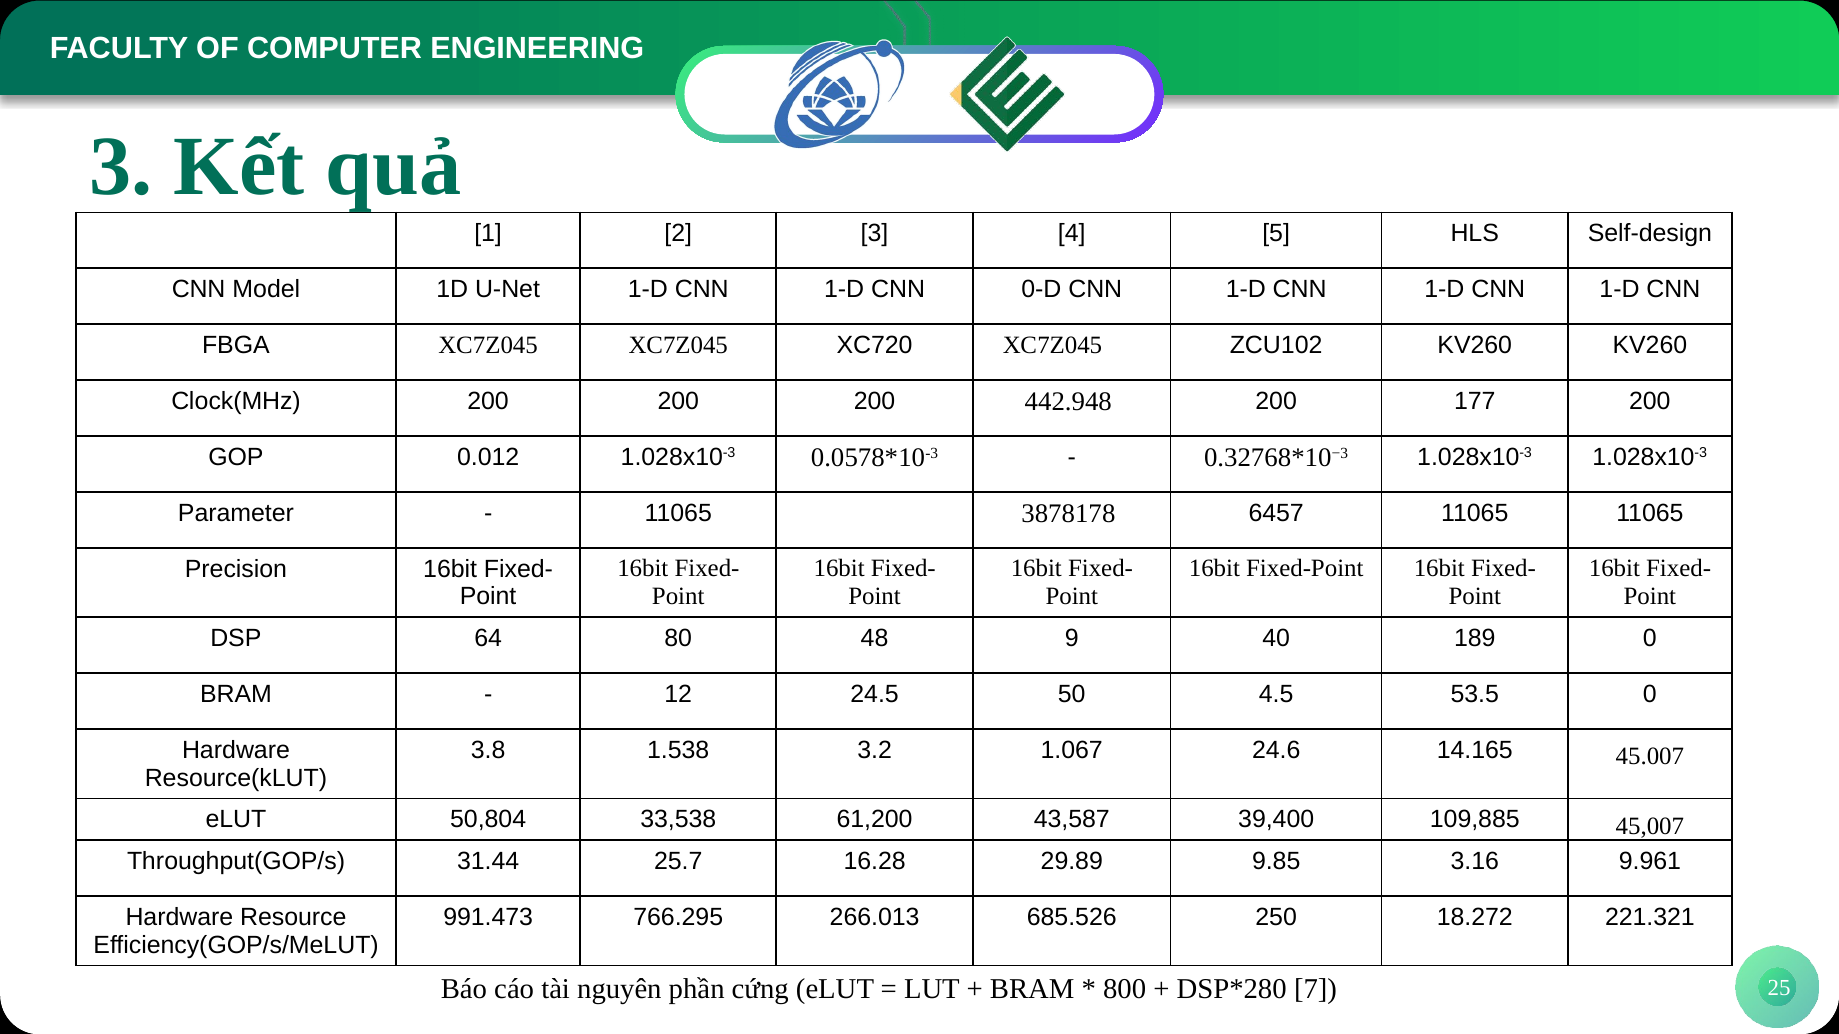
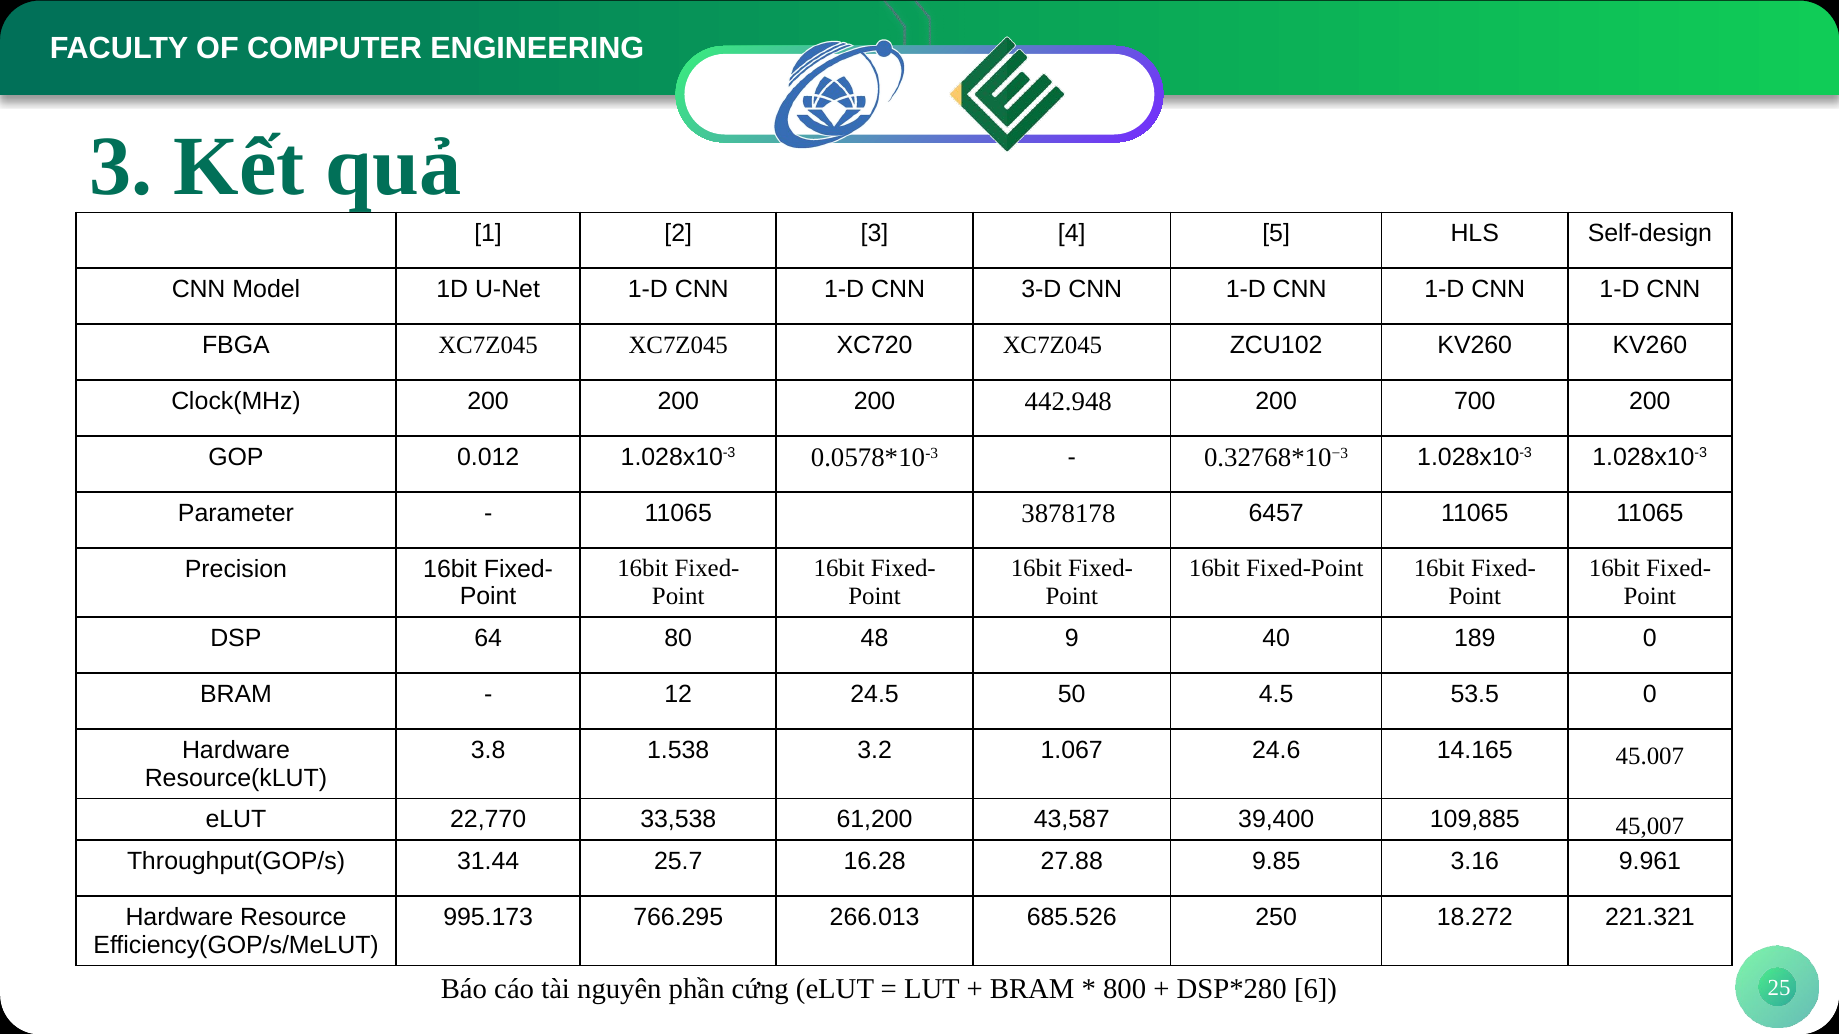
0-D: 0-D -> 3-D (1041, 290)
177: 177 -> 700 (1475, 401)
50,804: 50,804 -> 22,770 (488, 820)
29.89: 29.89 -> 27.88 (1072, 862)
991.473: 991.473 -> 995.173 (488, 918)
7: 7 -> 6 (1315, 990)
